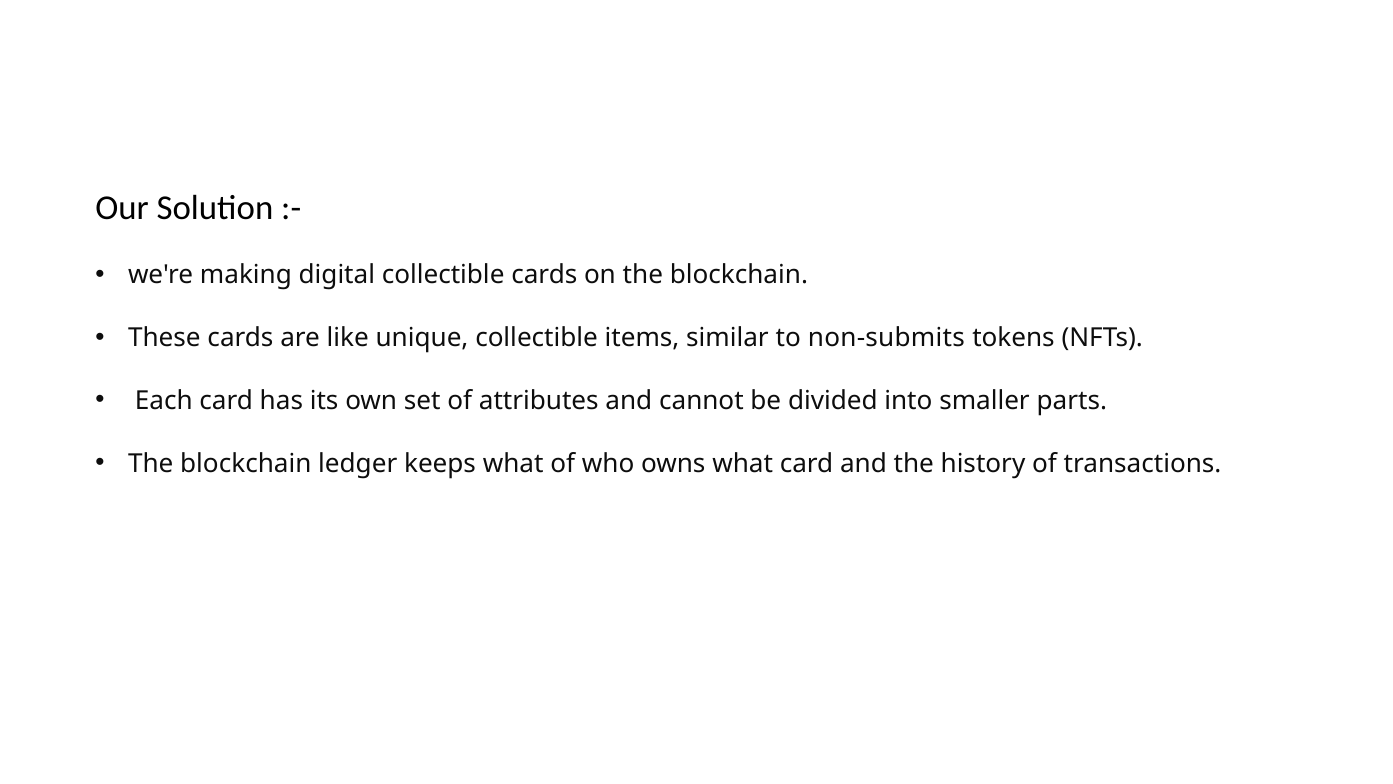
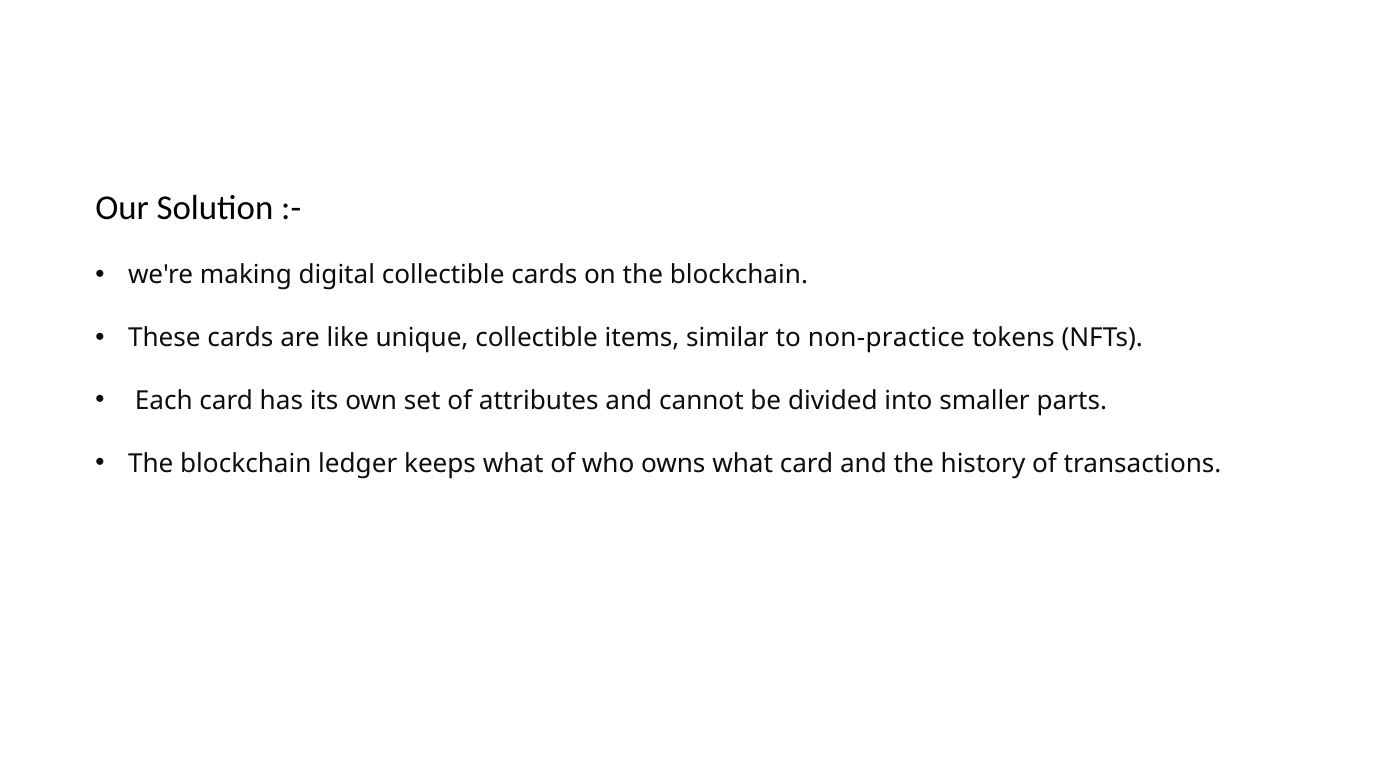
non-submits: non-submits -> non-practice (886, 338)
